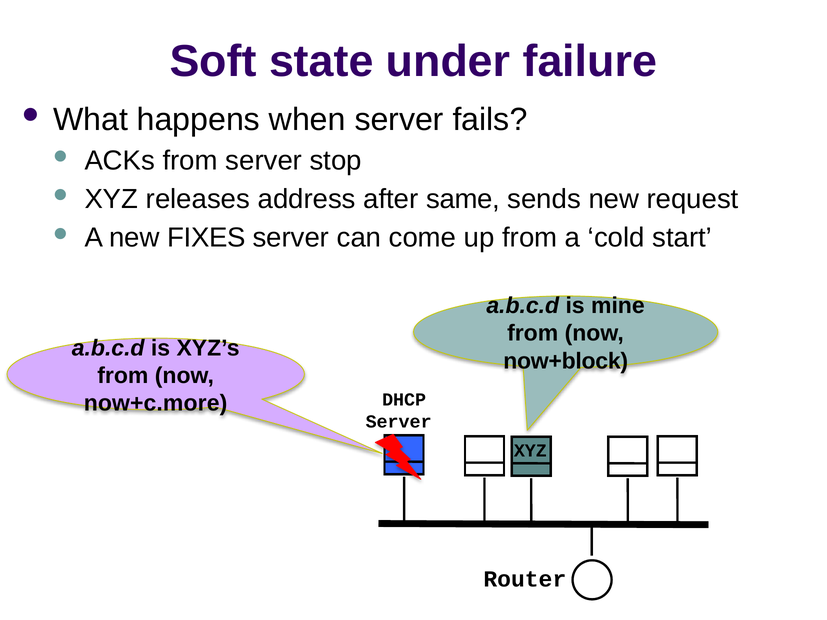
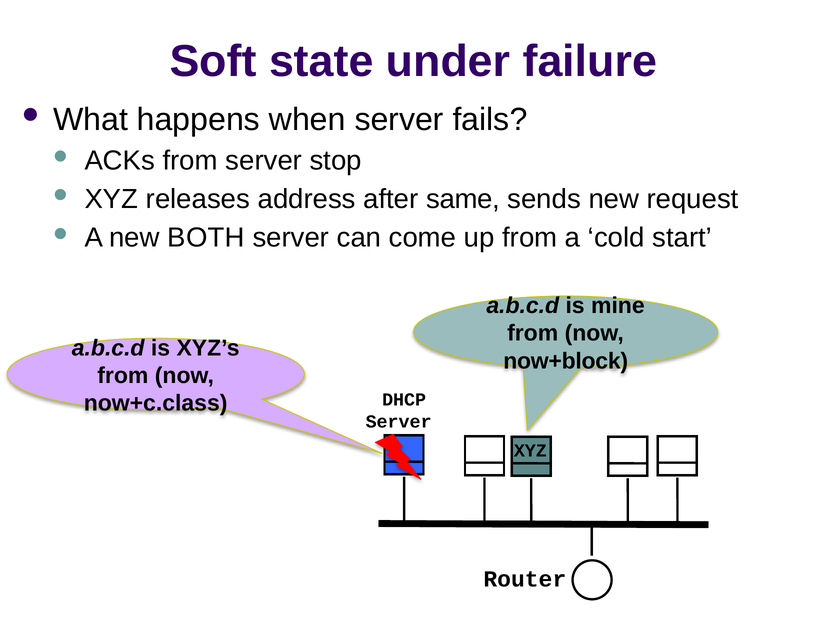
FIXES: FIXES -> BOTH (206, 238)
now+c.more: now+c.more -> now+c.class (156, 403)
